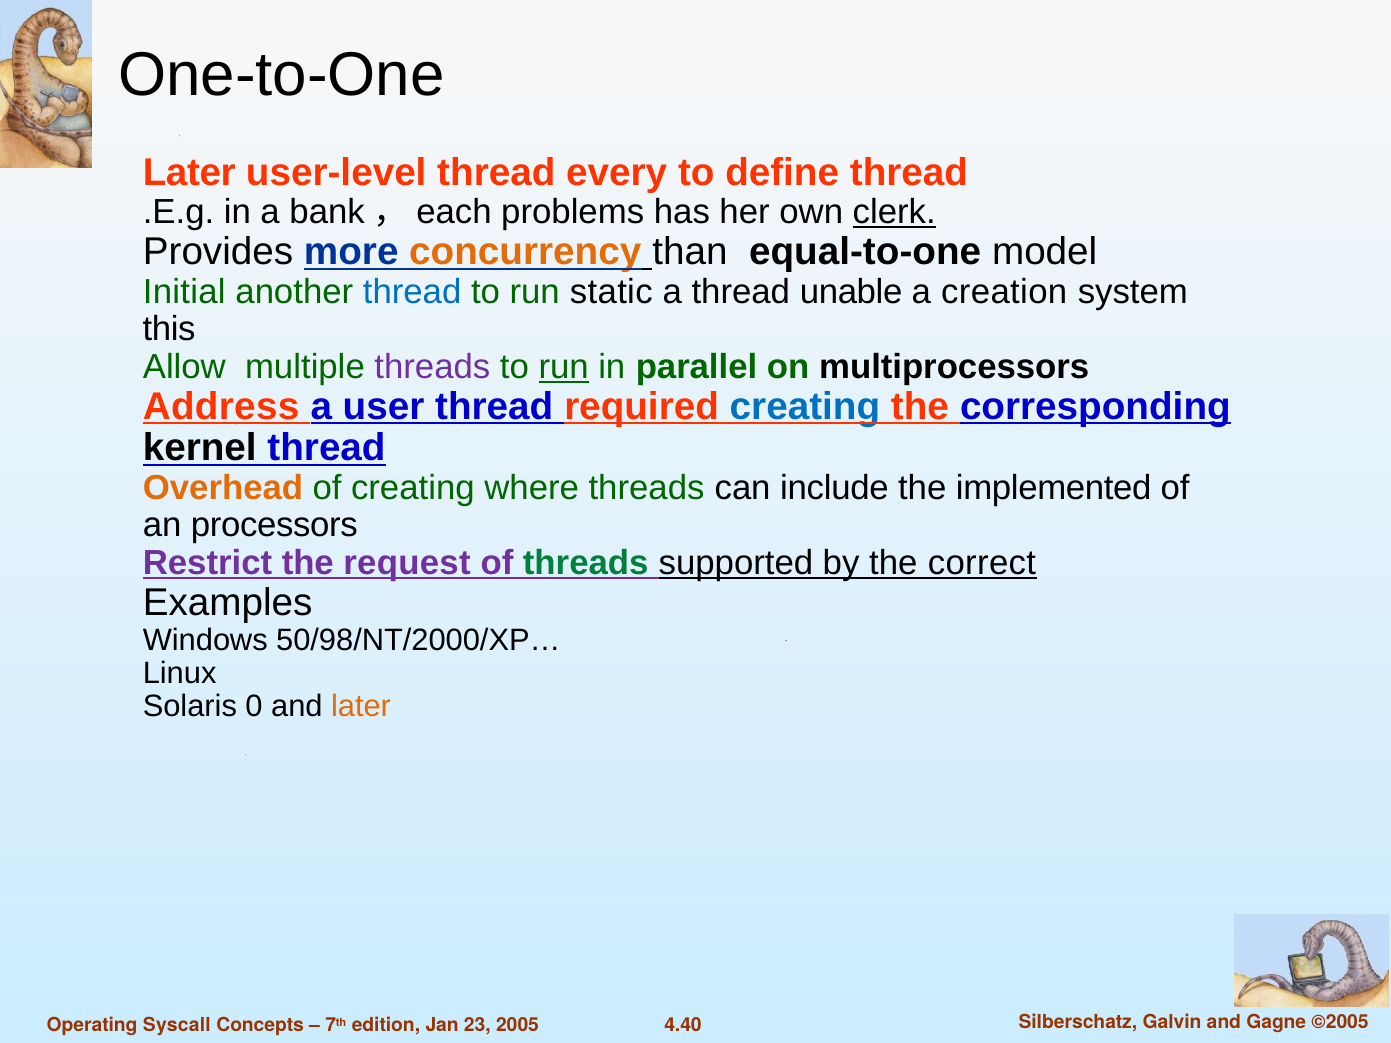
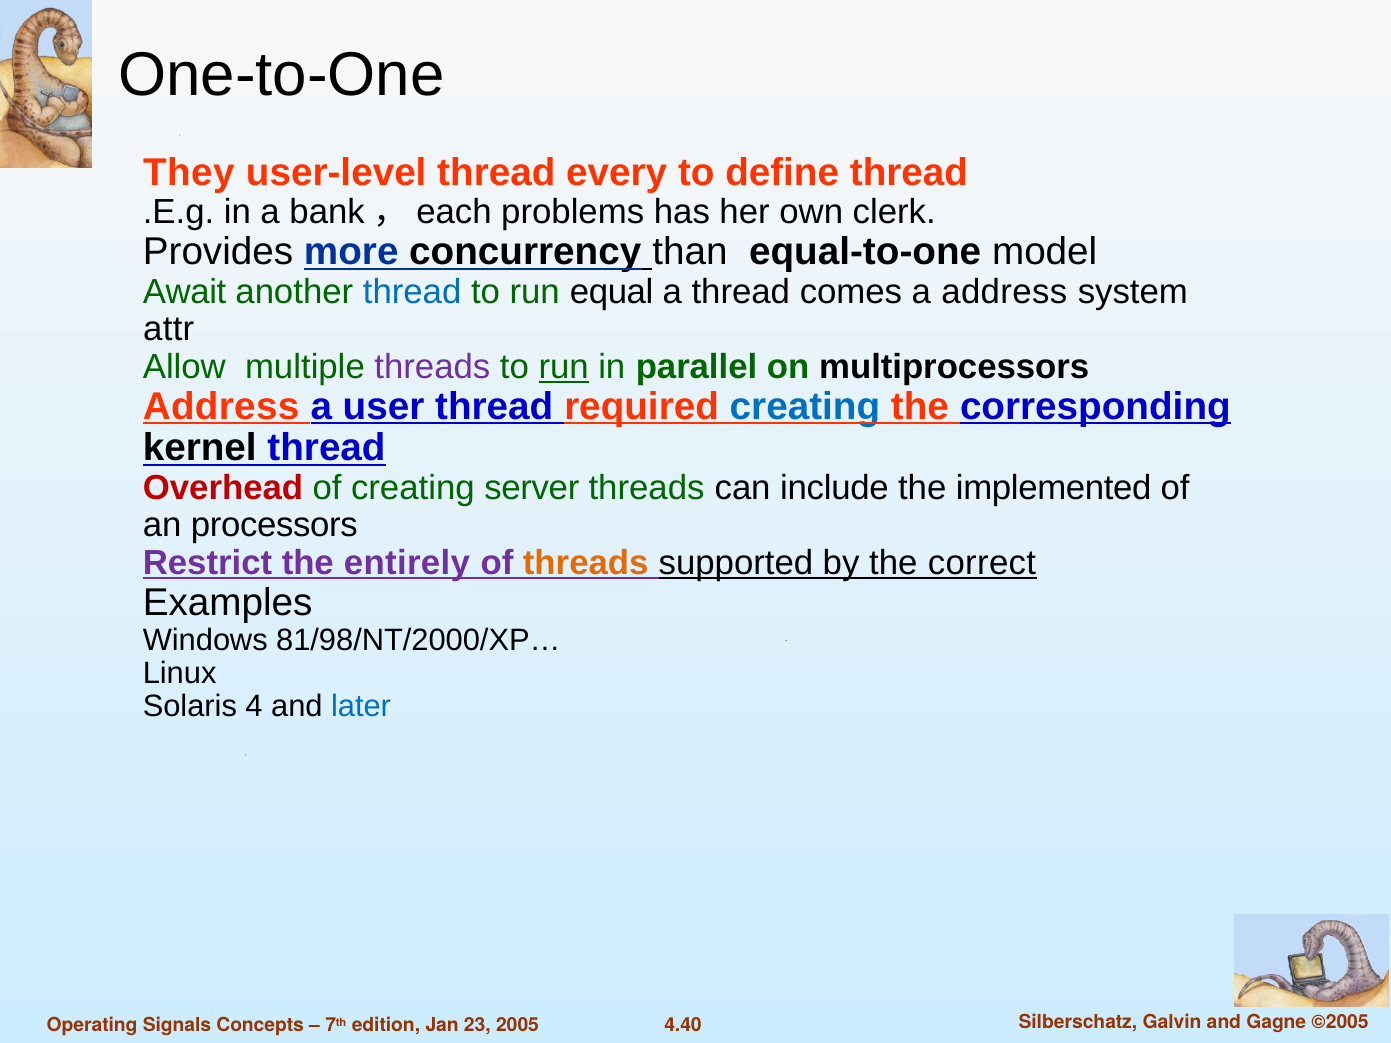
Later: Later -> They (189, 173)
clerk underline: present -> none (894, 212)
concurrency colour: orange -> black (525, 252)
Initial: Initial -> Await (185, 292)
static: static -> equal (612, 292)
unable: unable -> comes (851, 292)
a creation: creation -> address (1004, 292)
this: this -> attr (169, 329)
Overhead colour: orange -> red (223, 488)
where: where -> server (532, 488)
request: request -> entirely (407, 563)
threads colour: green -> orange (586, 563)
50/98/NT/2000/XP…: 50/98/NT/2000/XP… -> 81/98/NT/2000/XP… (418, 640)
0: 0 -> 4 (254, 707)
later colour: orange -> blue (361, 707)
Syscall: Syscall -> Signals (177, 1026)
